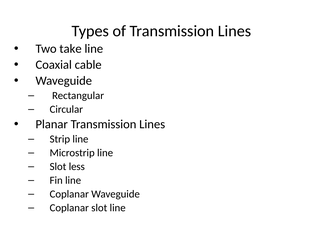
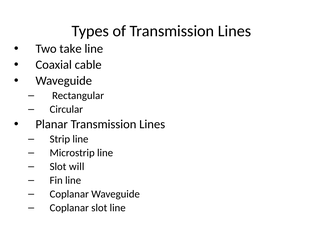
less: less -> will (77, 167)
